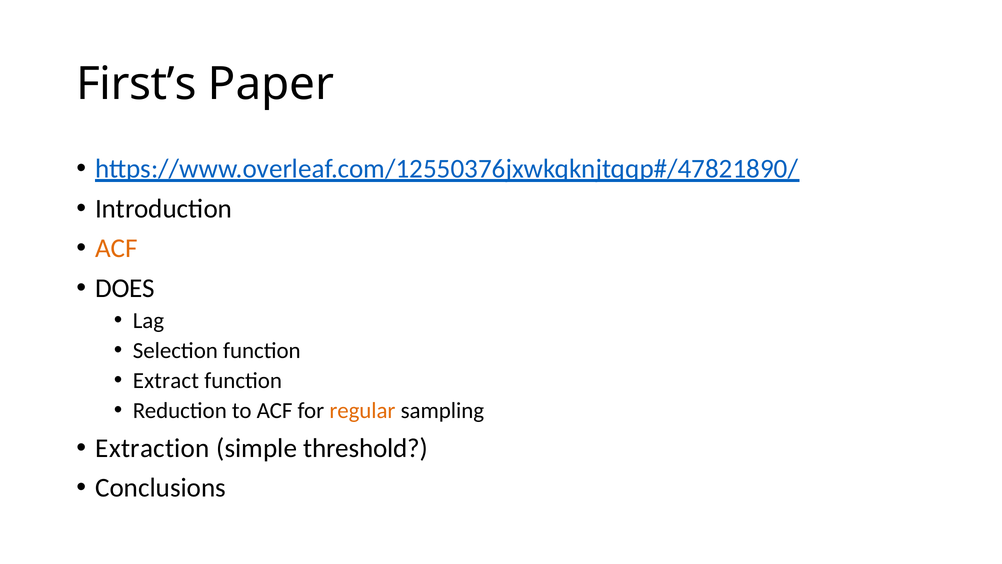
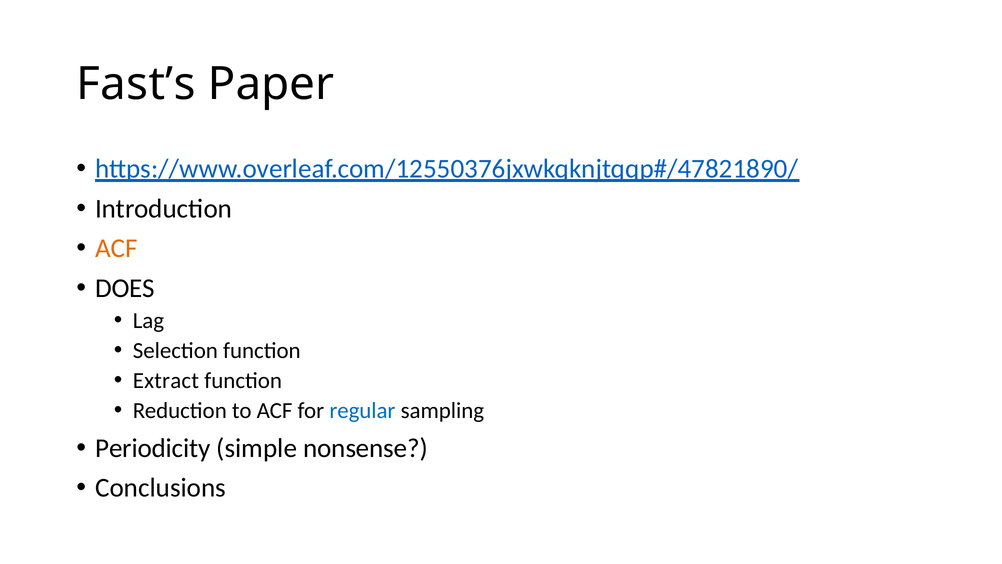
First’s: First’s -> Fast’s (136, 84)
regular colour: orange -> blue (362, 410)
Extraction: Extraction -> Periodicity (153, 448)
threshold: threshold -> nonsense (366, 448)
